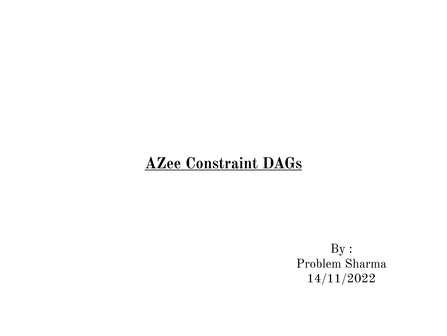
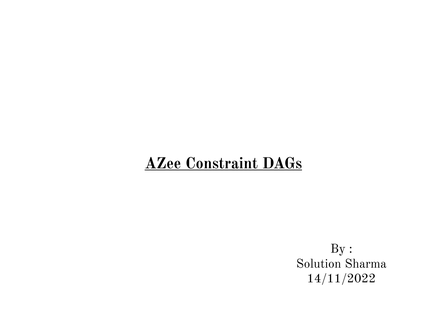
Problem: Problem -> Solution (319, 263)
